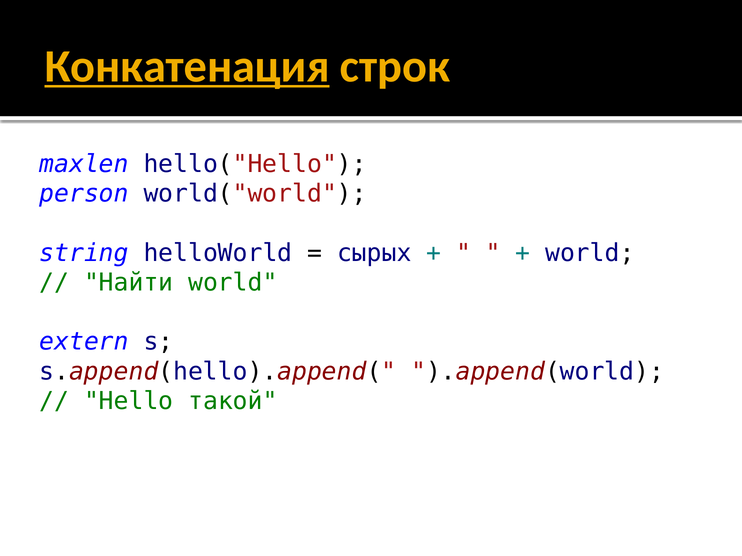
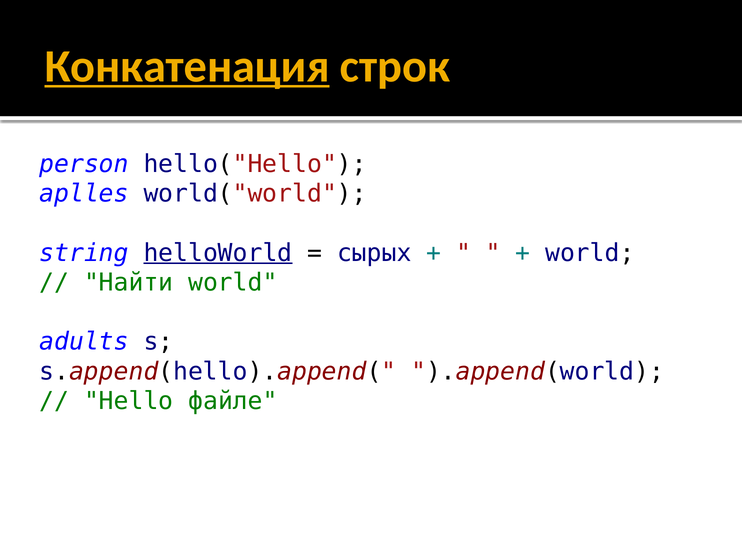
maxlen: maxlen -> person (84, 164)
person: person -> aplles (84, 194)
helloWorld underline: none -> present (218, 253)
extern: extern -> adults (84, 342)
такой: такой -> файле (233, 401)
